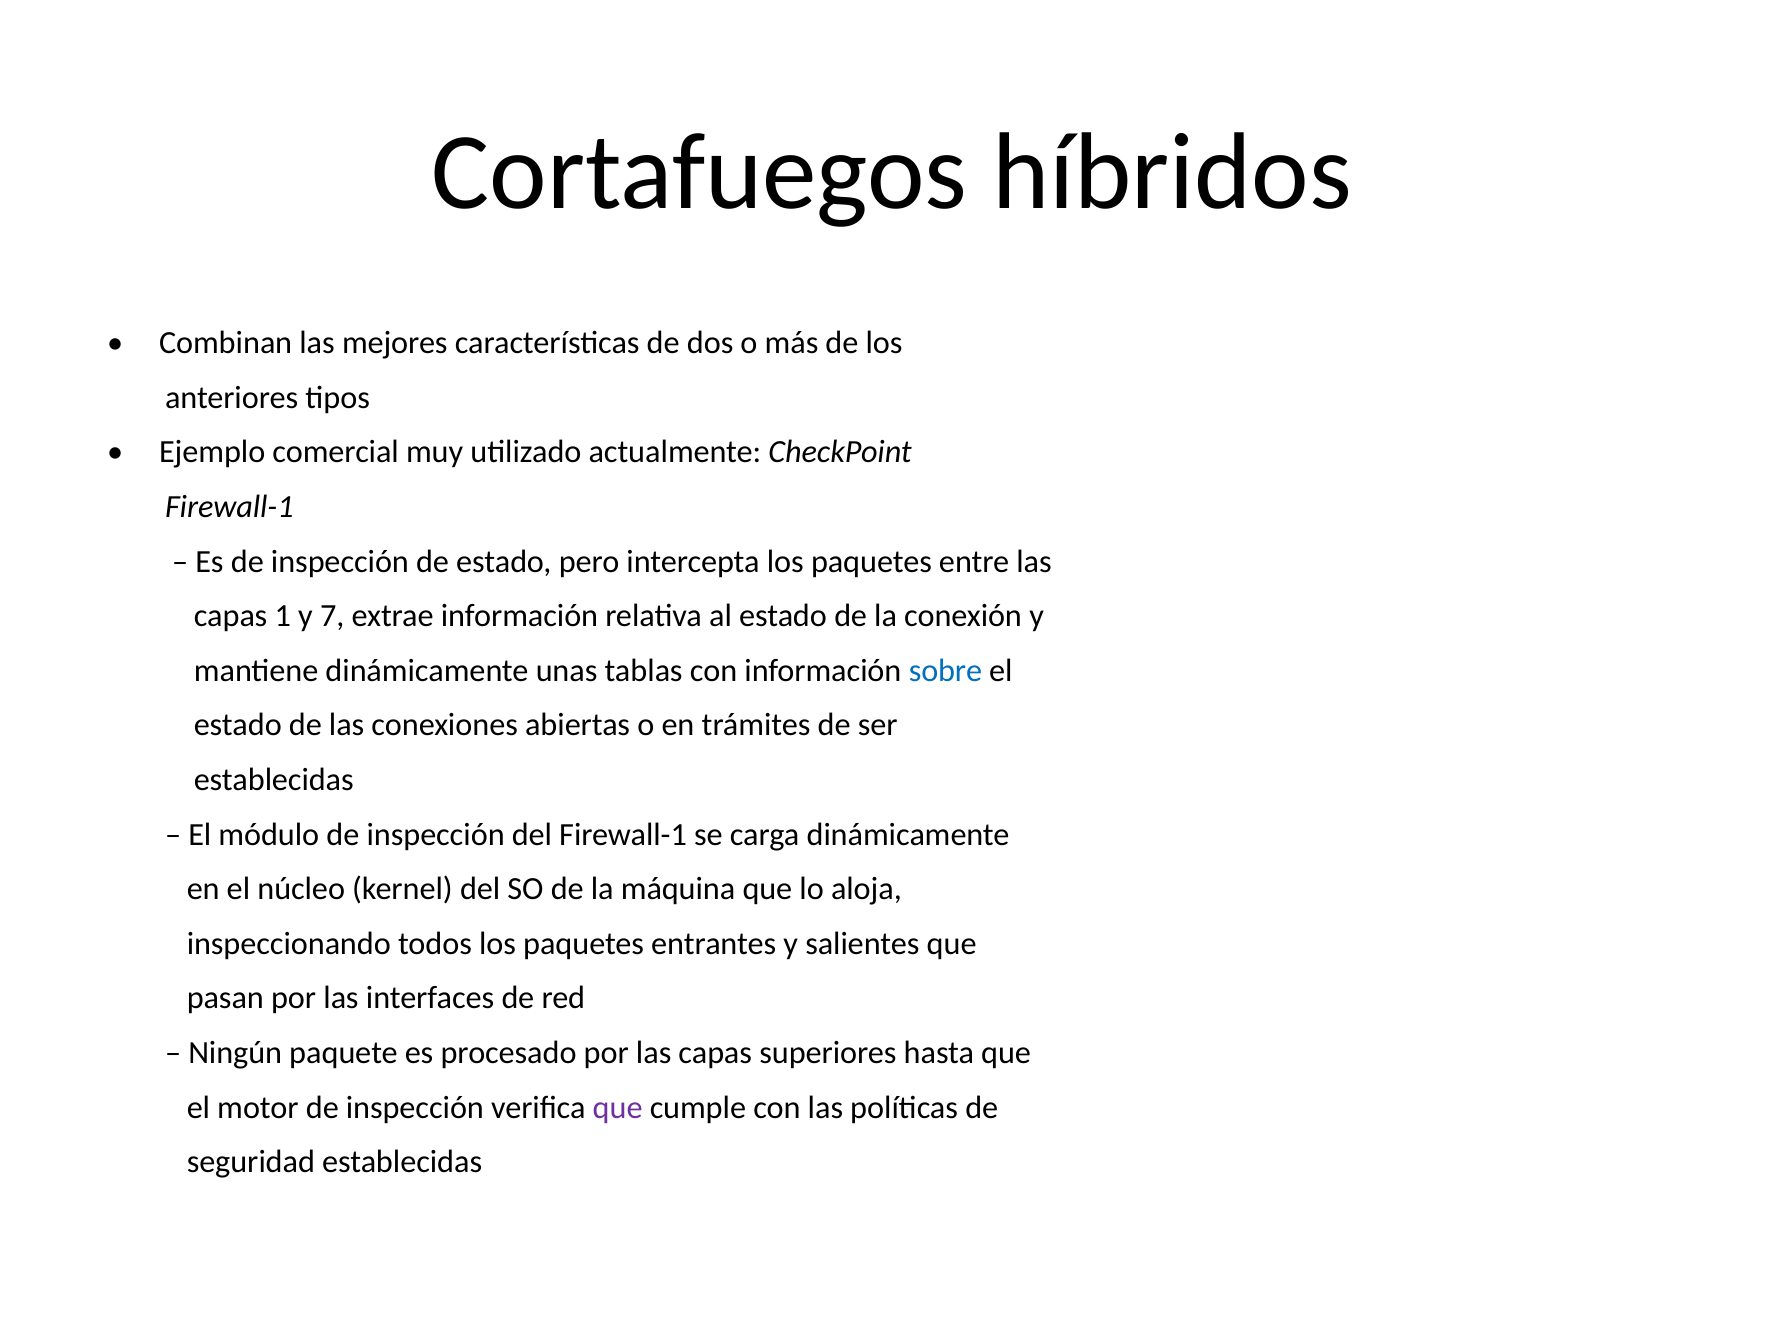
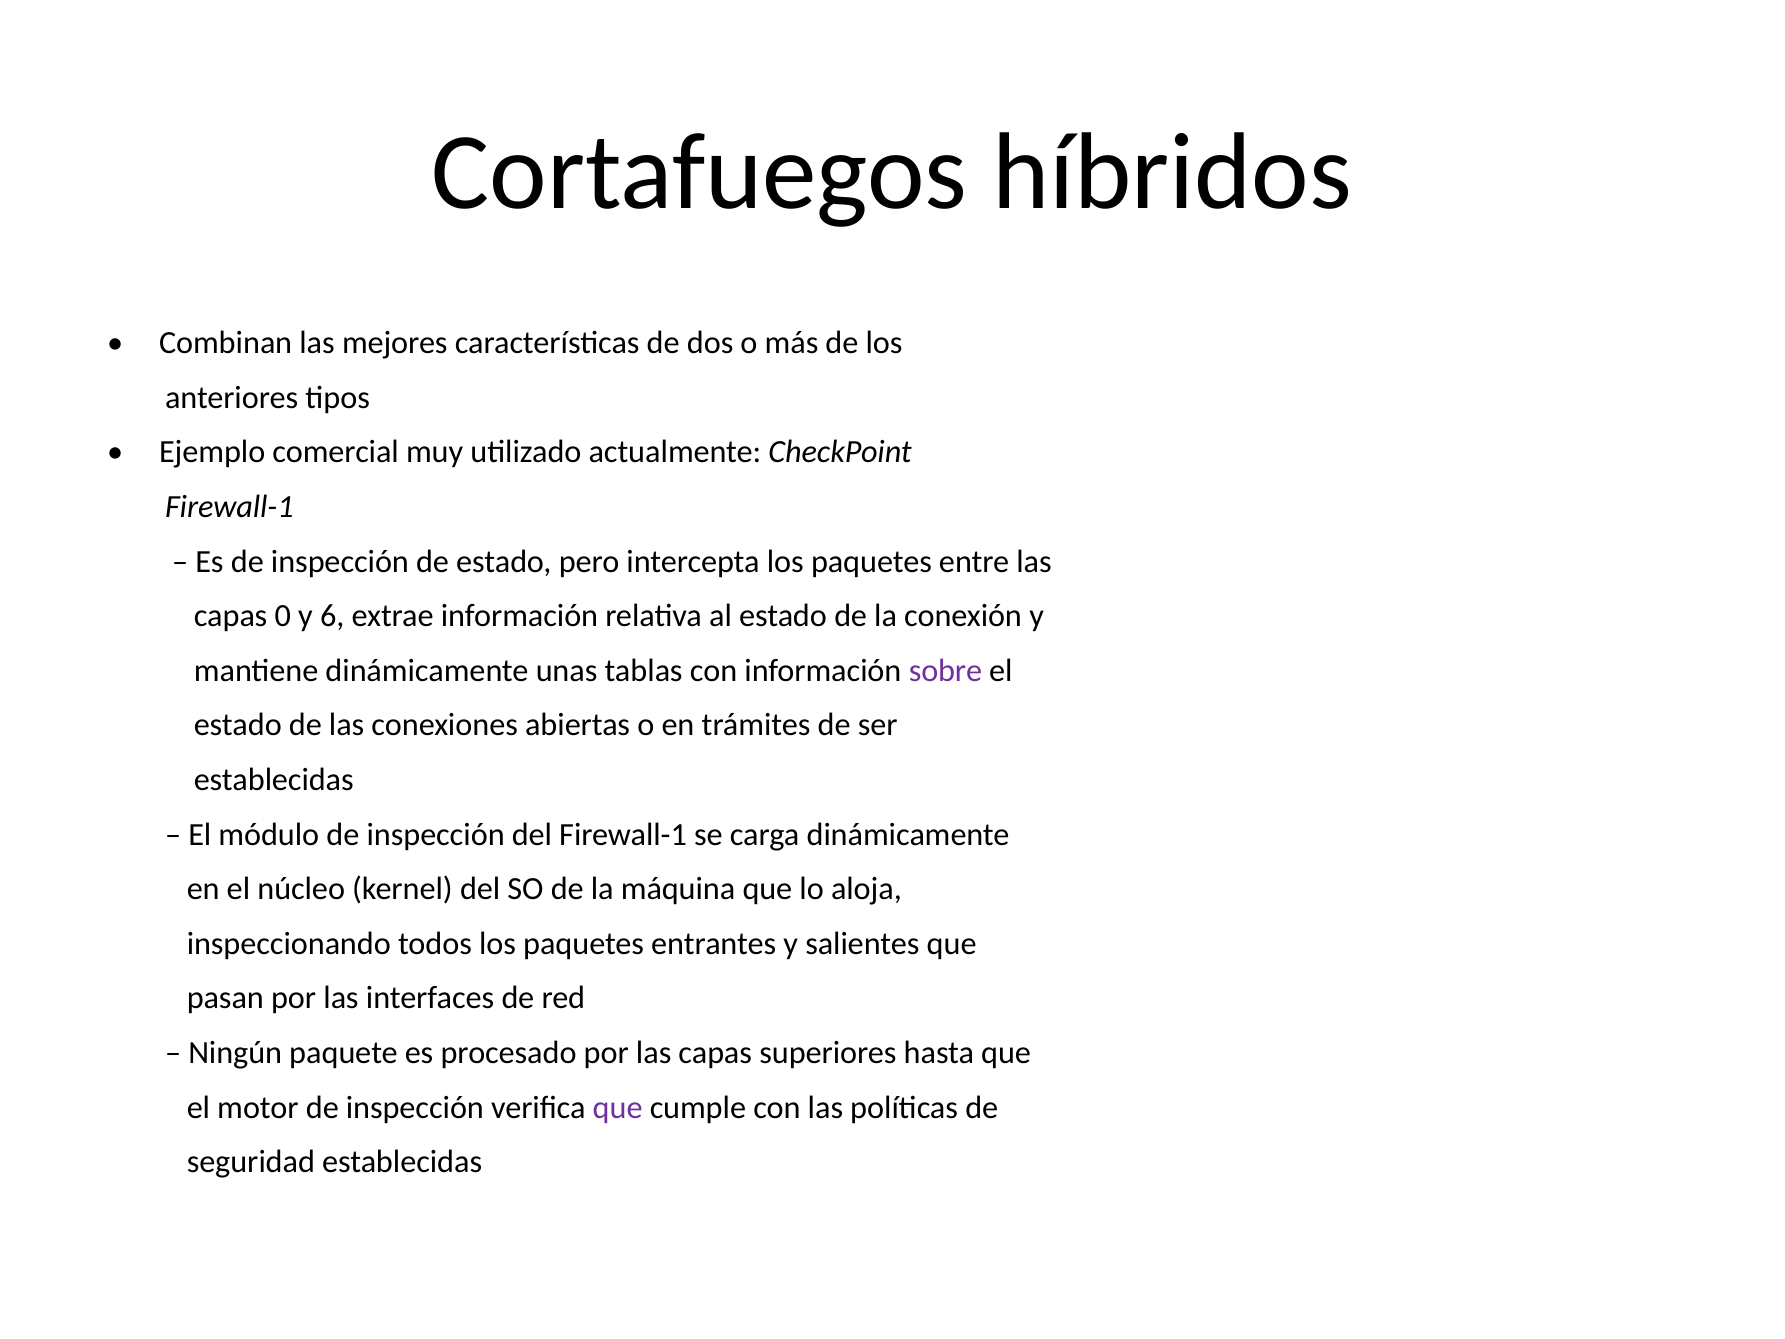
1: 1 -> 0 (283, 616)
7: 7 -> 6 (332, 616)
sobre colour: blue -> purple (945, 671)
